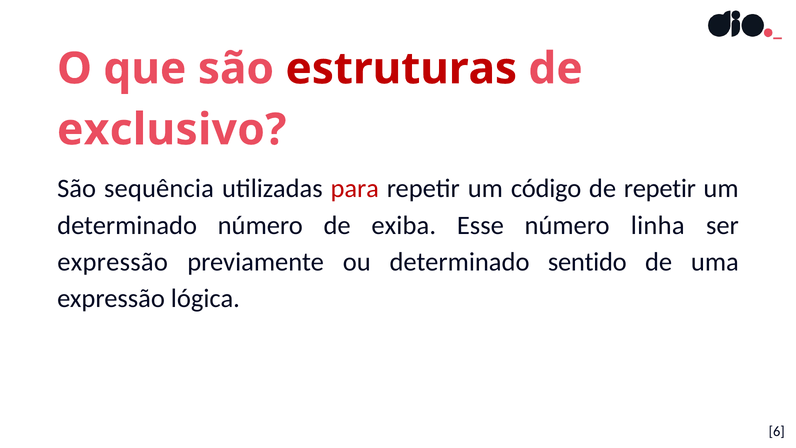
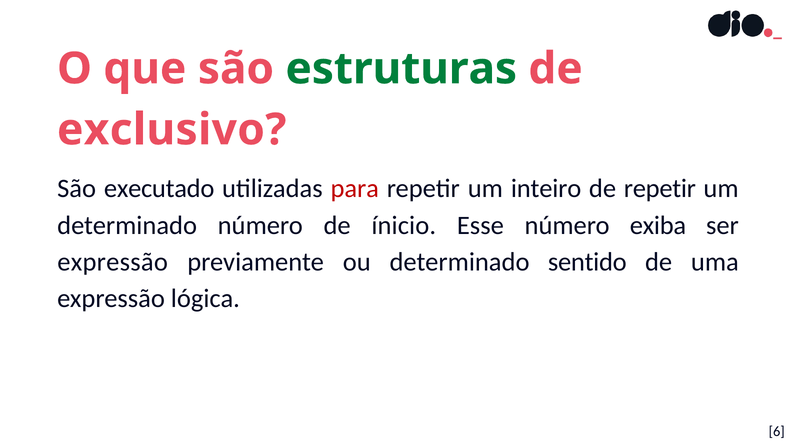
estruturas colour: red -> green (401, 69)
sequência: sequência -> executado (159, 189)
código: código -> inteiro (546, 189)
exiba: exiba -> ínicio (404, 225)
linha: linha -> exiba (658, 225)
